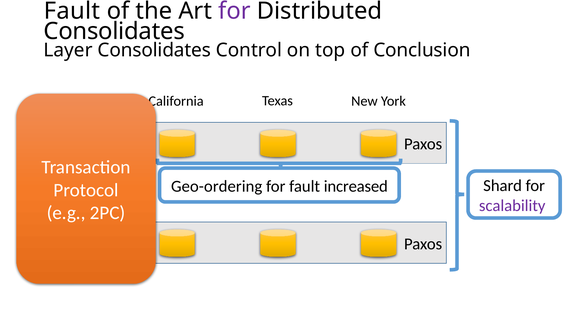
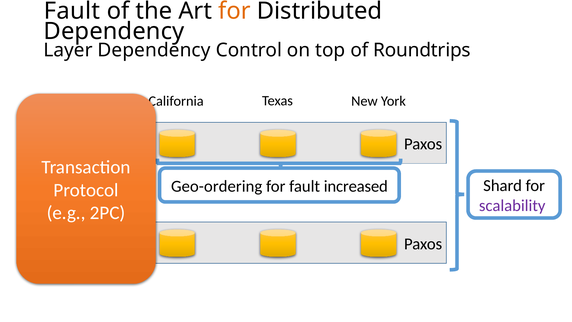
for colour: purple -> orange (234, 11)
Consolidates: Consolidates -> Dependency (114, 31)
Layer Consolidates: Consolidates -> Dependency (154, 50)
Conclusion: Conclusion -> Roundtrips (422, 50)
